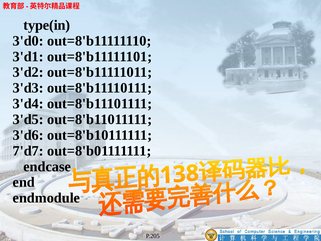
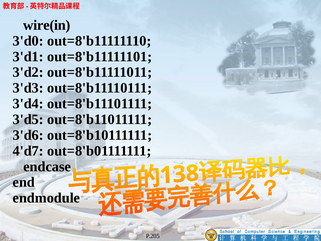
type(in: type(in -> wire(in (47, 25)
7'd7: 7'd7 -> 4'd7 (28, 151)
